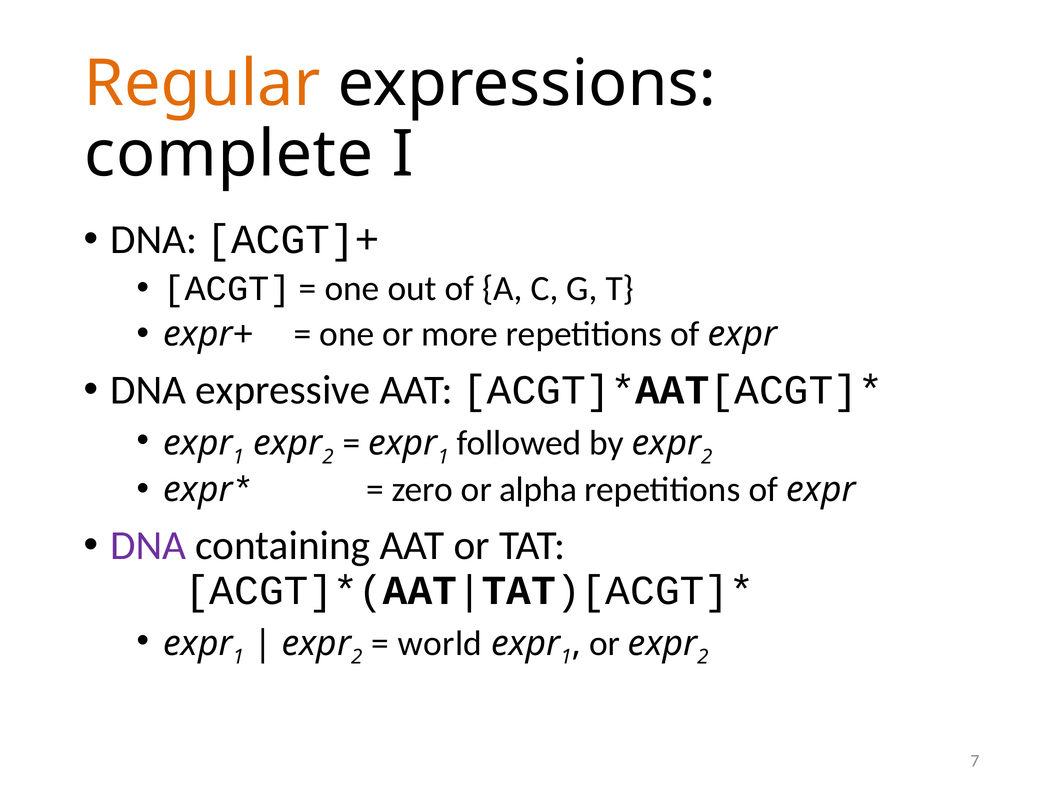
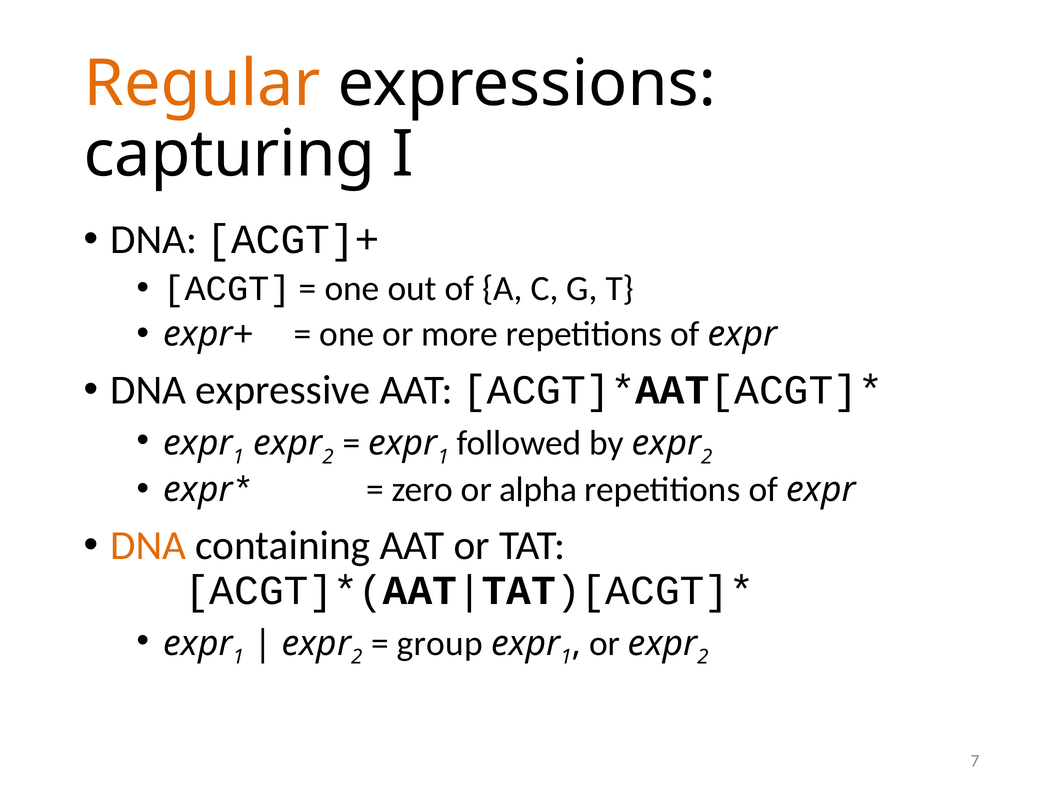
complete: complete -> capturing (230, 154)
DNA colour: purple -> orange (148, 546)
world: world -> group (440, 644)
